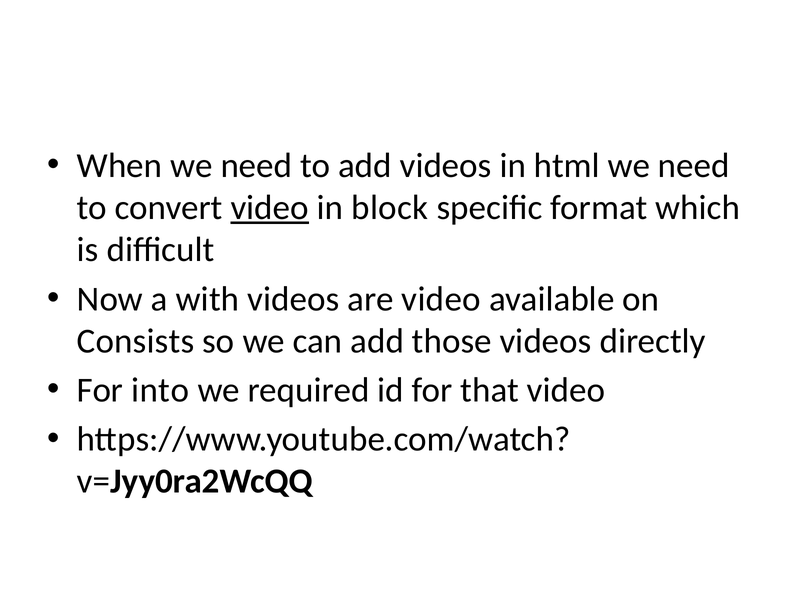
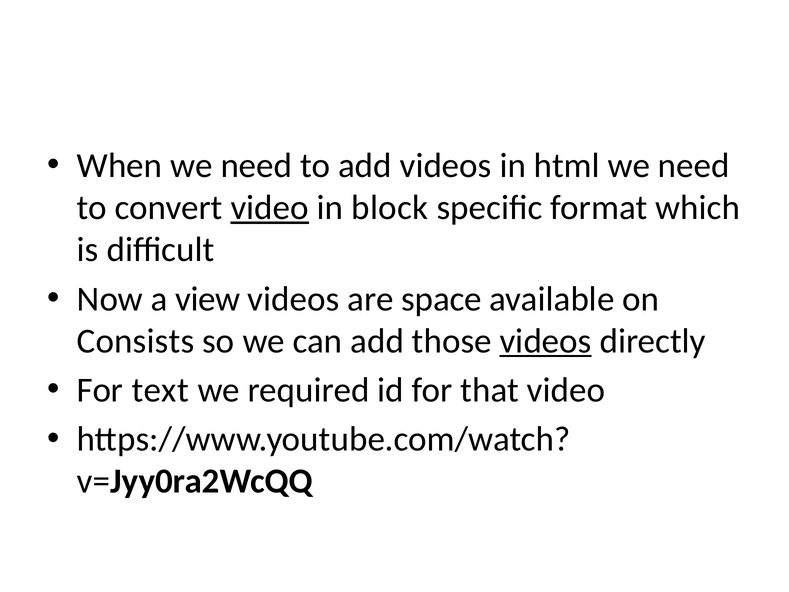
with: with -> view (208, 299)
are video: video -> space (441, 299)
videos underline: none -> present (546, 341)
into: into -> text (160, 390)
